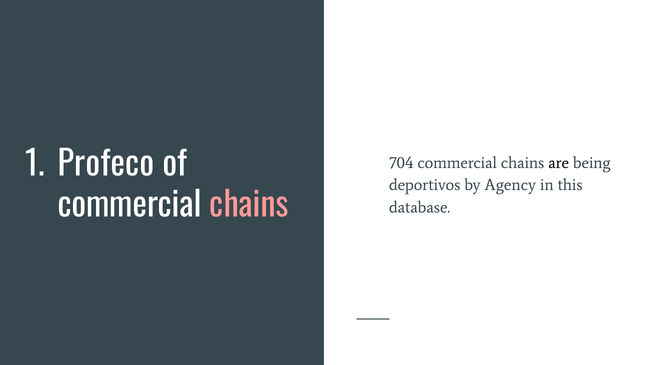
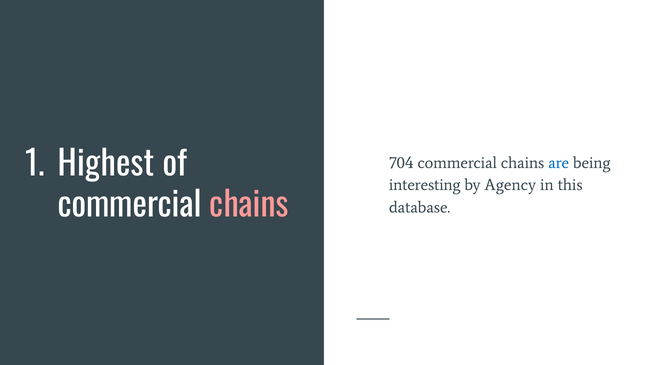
Profeco: Profeco -> Highest (106, 164)
are colour: black -> blue (559, 162)
deportivos: deportivos -> interesting (425, 185)
